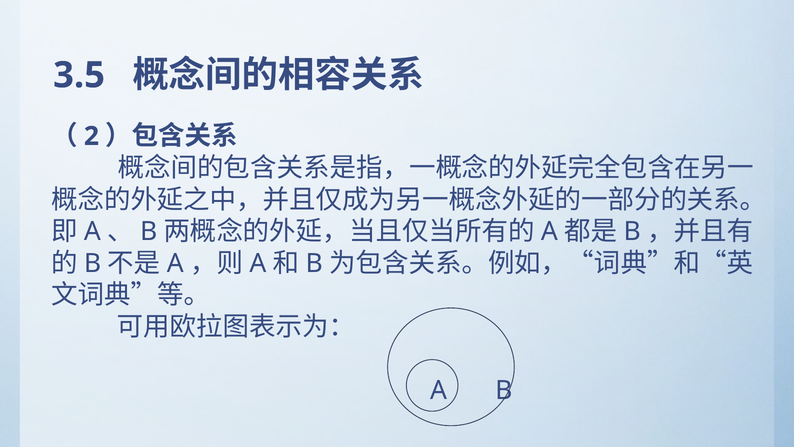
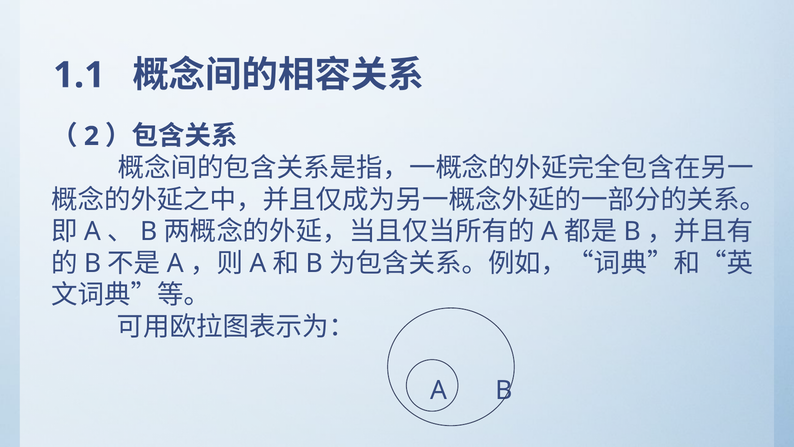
3.5: 3.5 -> 1.1 (79, 75)
